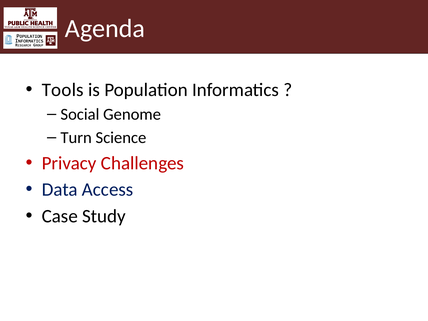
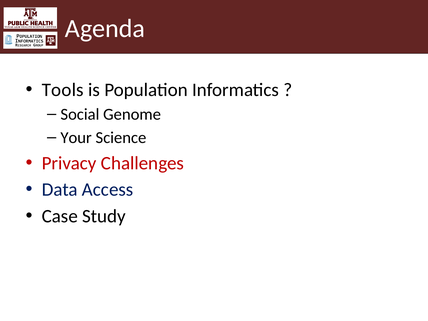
Turn: Turn -> Your (76, 138)
